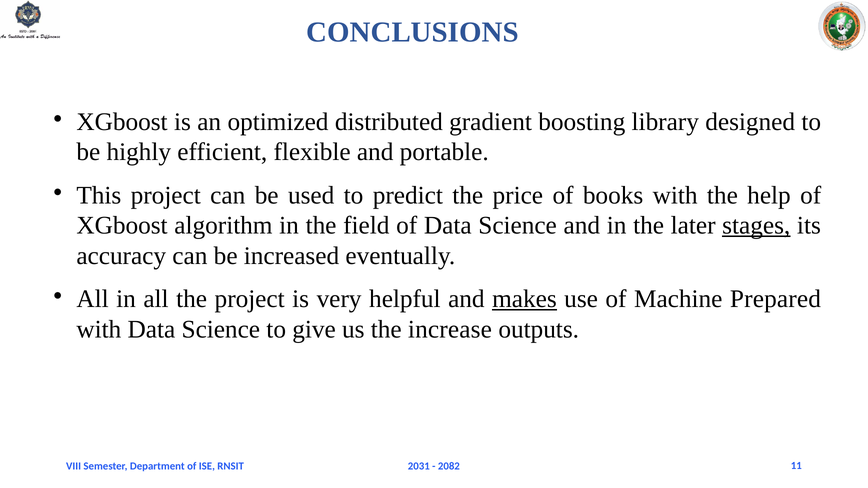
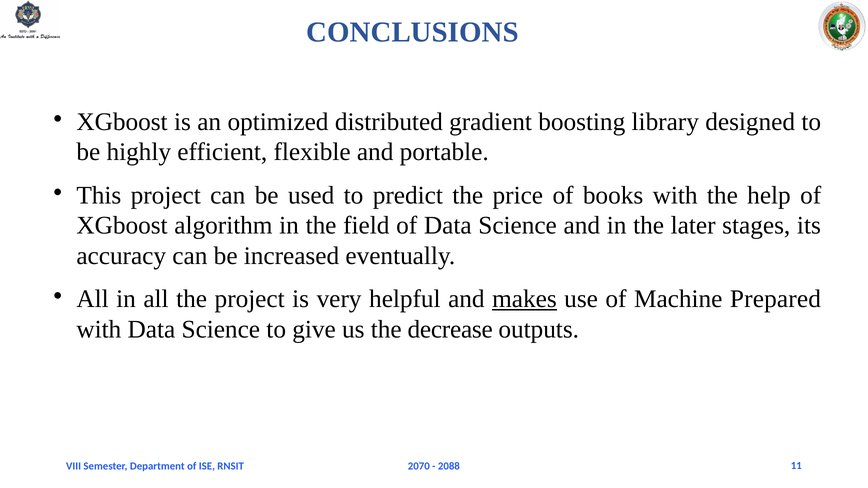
stages underline: present -> none (756, 226)
increase: increase -> decrease (450, 329)
2031: 2031 -> 2070 (419, 466)
2082: 2082 -> 2088 (449, 466)
